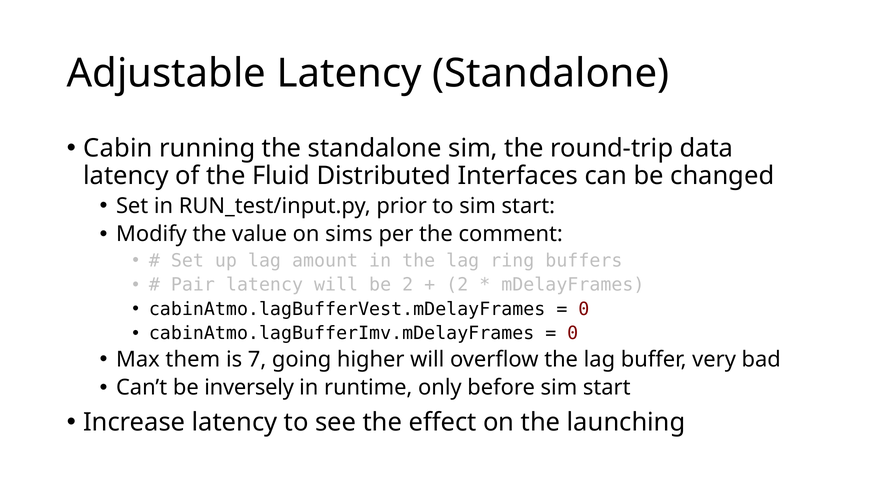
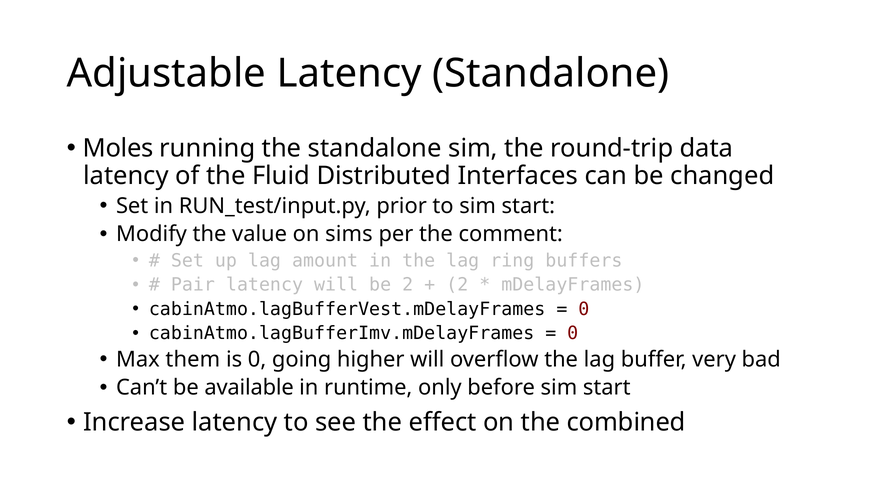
Cabin: Cabin -> Moles (118, 148)
is 7: 7 -> 0 (257, 359)
inversely: inversely -> available (249, 388)
launching: launching -> combined (626, 422)
